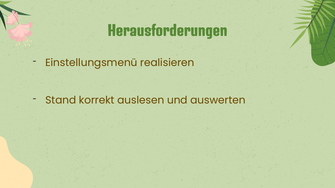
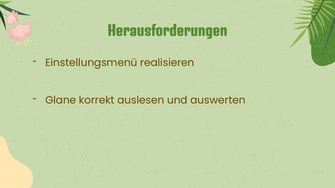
Stand: Stand -> Glane (61, 100)
